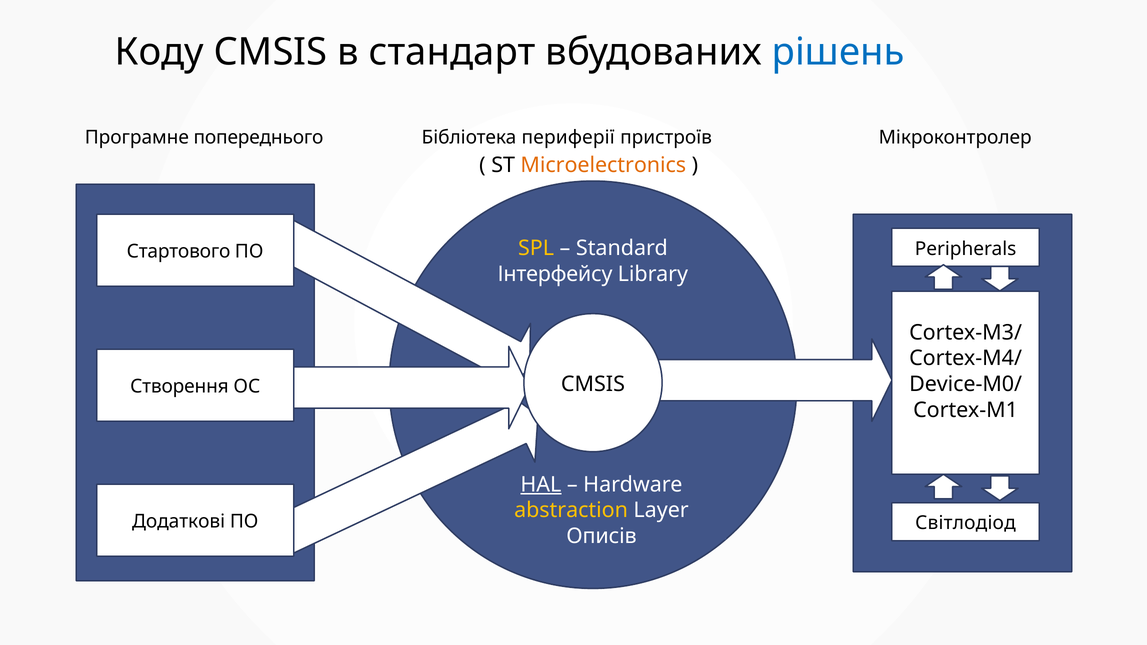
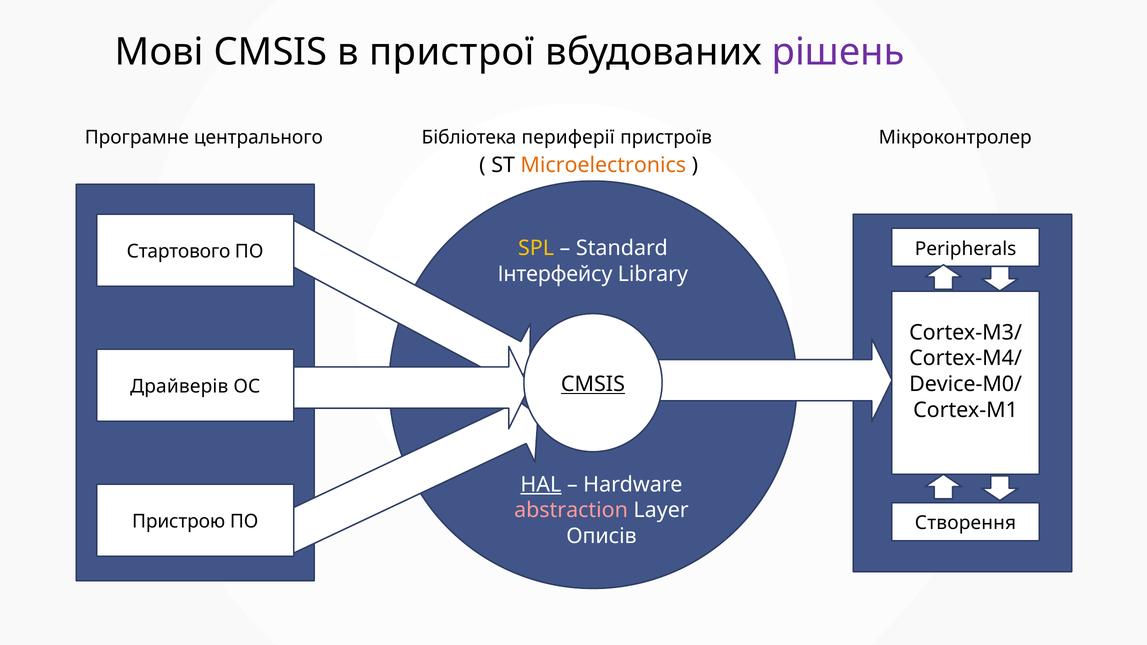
Коду: Коду -> Мові (159, 52)
стандарт: стандарт -> пристрої (452, 52)
рішень colour: blue -> purple (838, 52)
попереднього: попереднього -> центрального (258, 137)
Створення: Створення -> Драйверів (179, 387)
CMSIS underline: none -> present (593, 384)
abstraction colour: yellow -> pink (571, 511)
Додаткові: Додаткові -> Пристрою (179, 522)
Світлодіод: Світлодіод -> Створення (965, 523)
